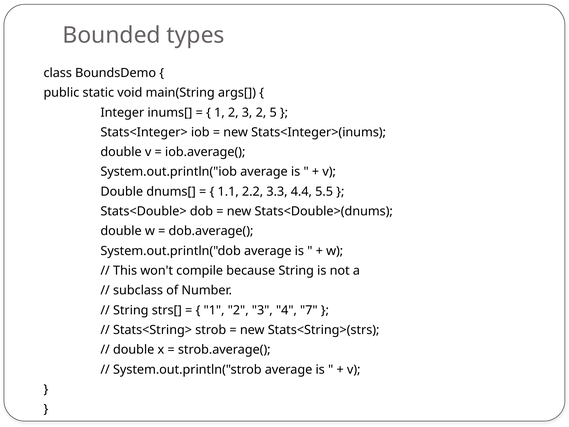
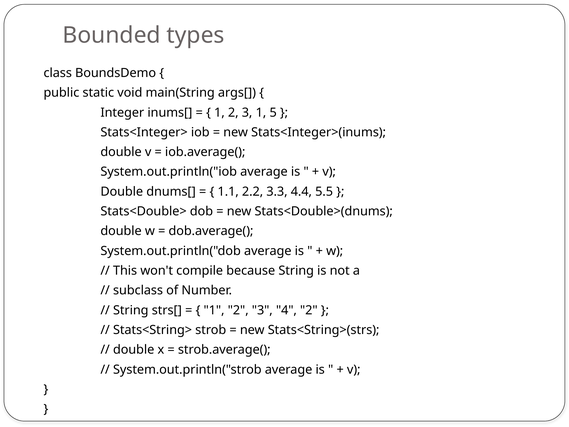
3 2: 2 -> 1 (261, 112)
4 7: 7 -> 2 (309, 310)
